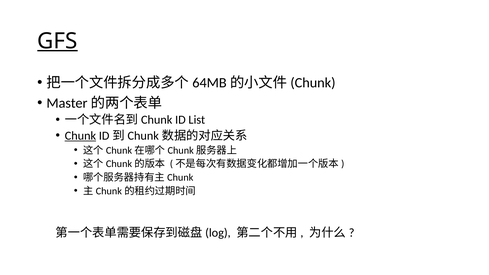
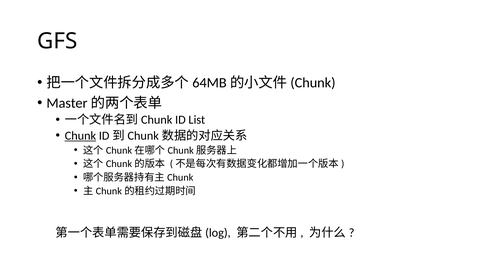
GFS underline: present -> none (57, 41)
